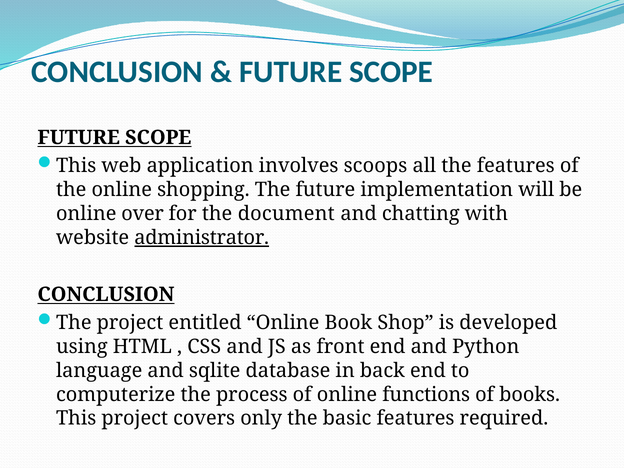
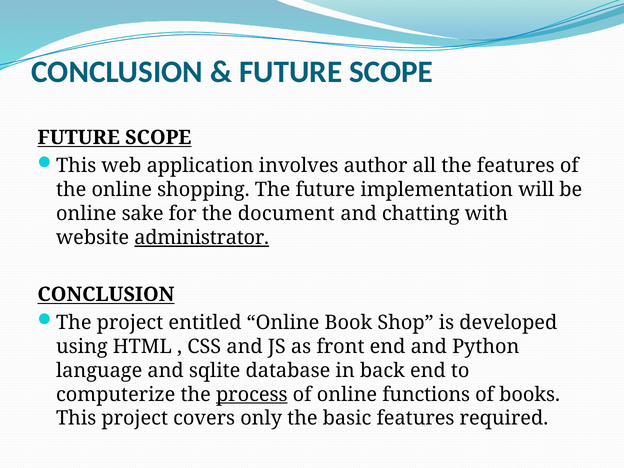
scoops: scoops -> author (376, 166)
over: over -> sake (143, 214)
process underline: none -> present (252, 395)
